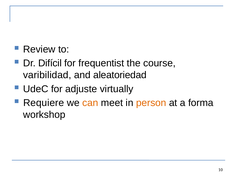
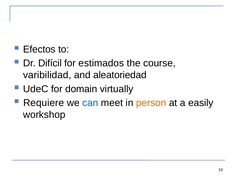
Review: Review -> Efectos (39, 49)
frequentist: frequentist -> estimados (101, 63)
adjuste: adjuste -> domain (81, 89)
can colour: orange -> blue (90, 103)
forma: forma -> easily (201, 103)
